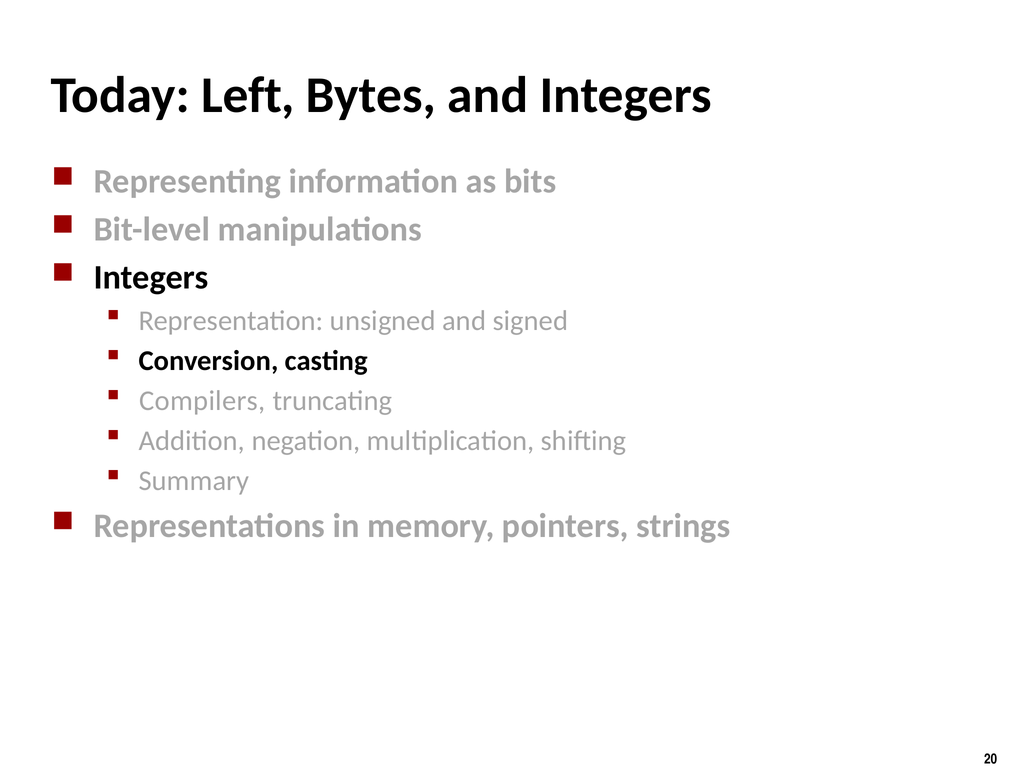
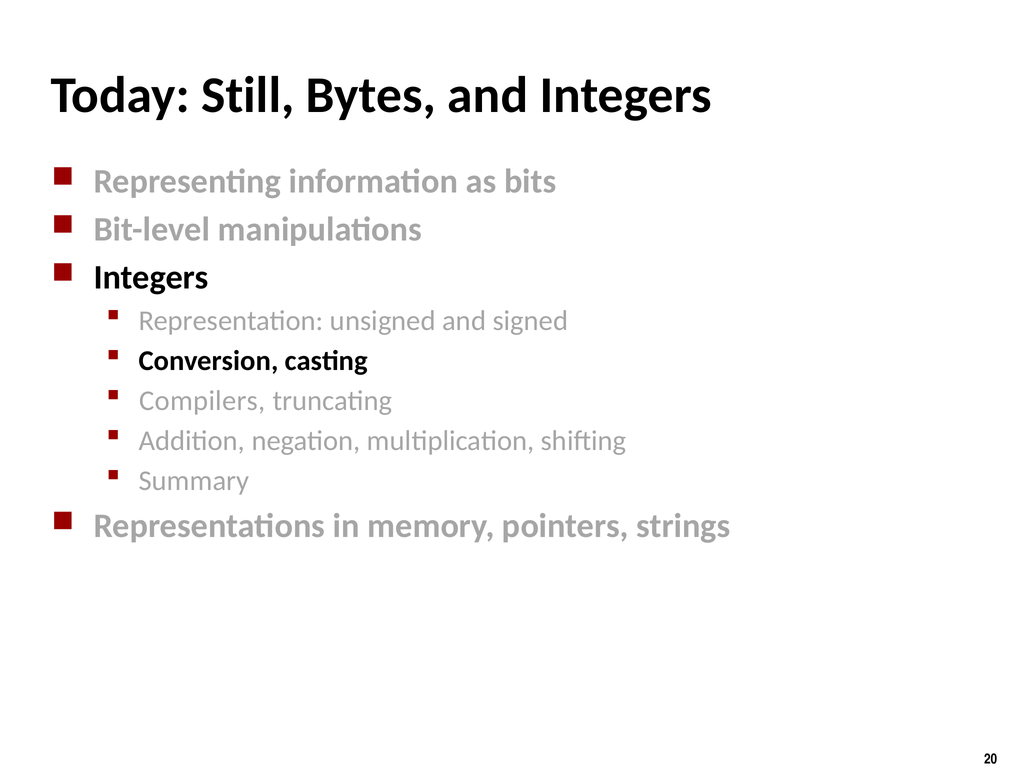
Left: Left -> Still (248, 96)
